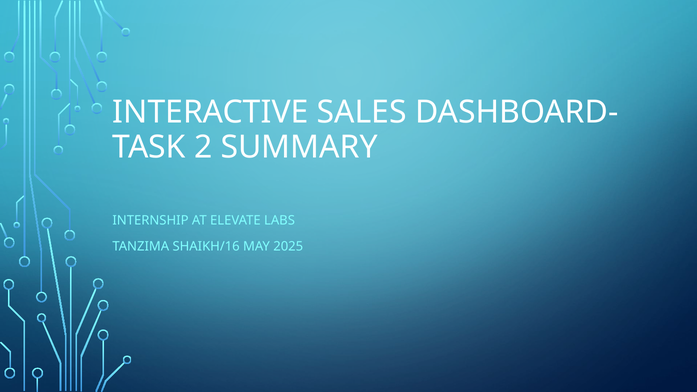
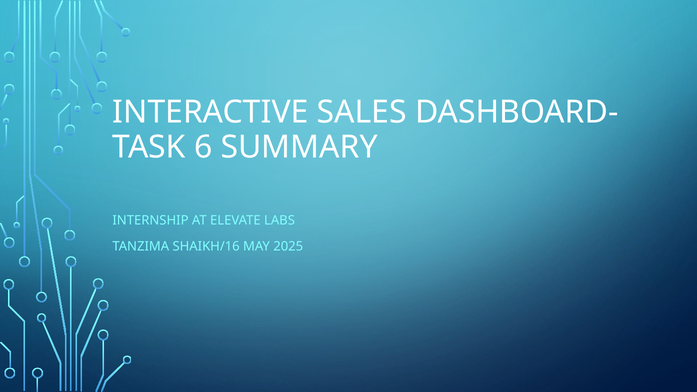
2: 2 -> 6 (203, 147)
